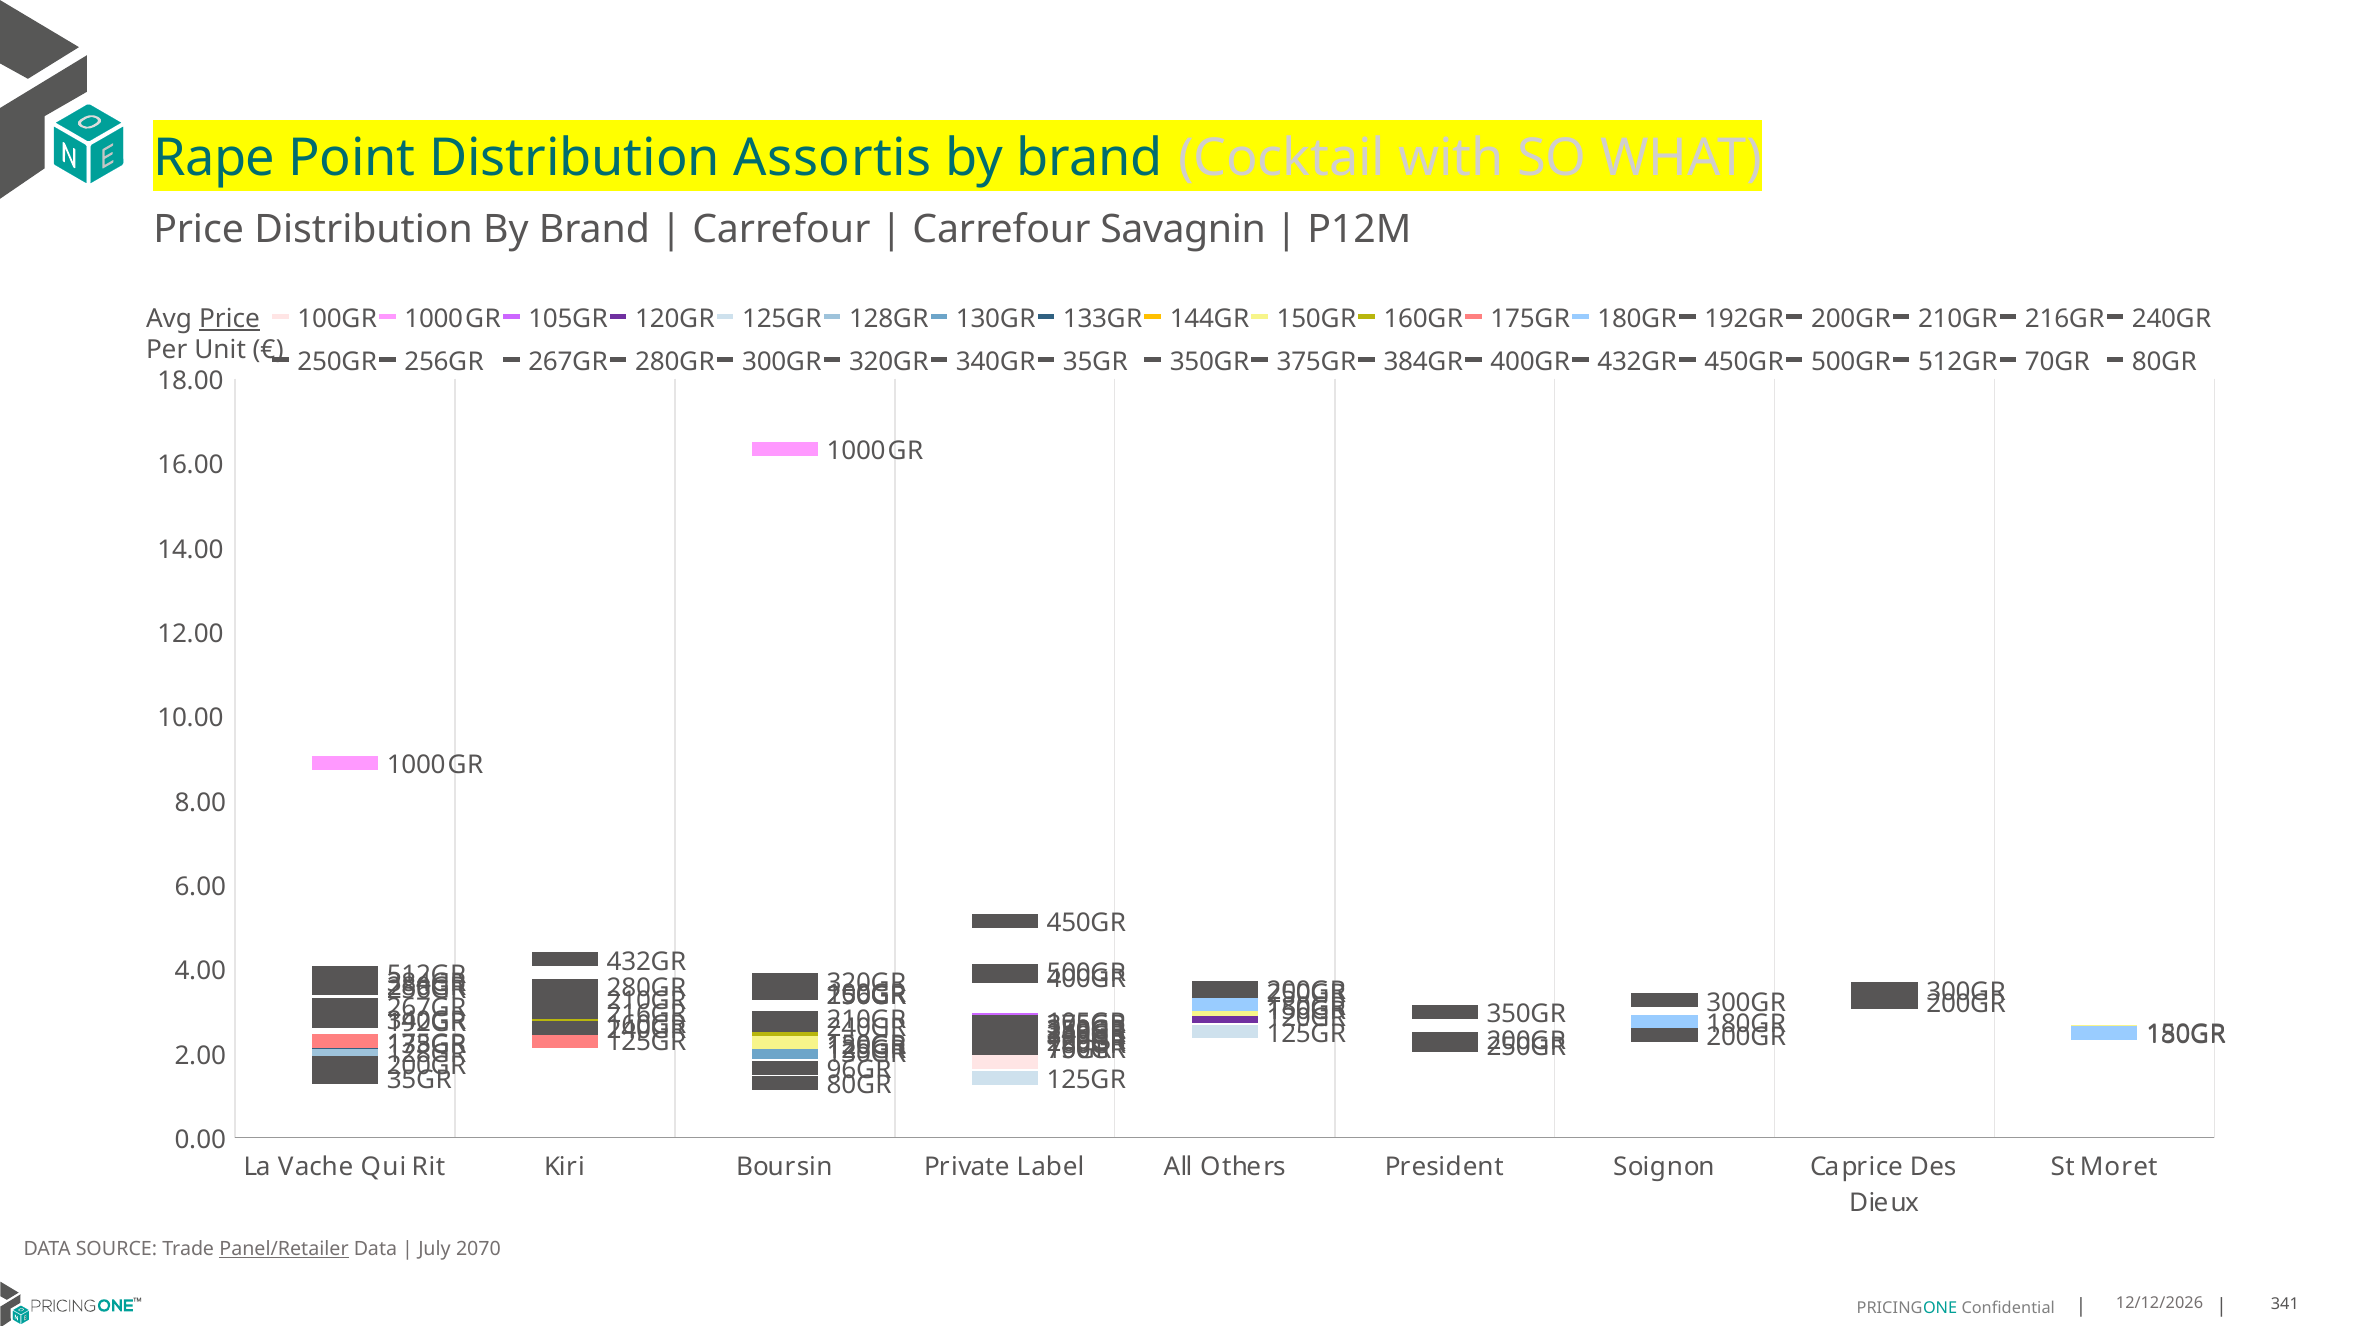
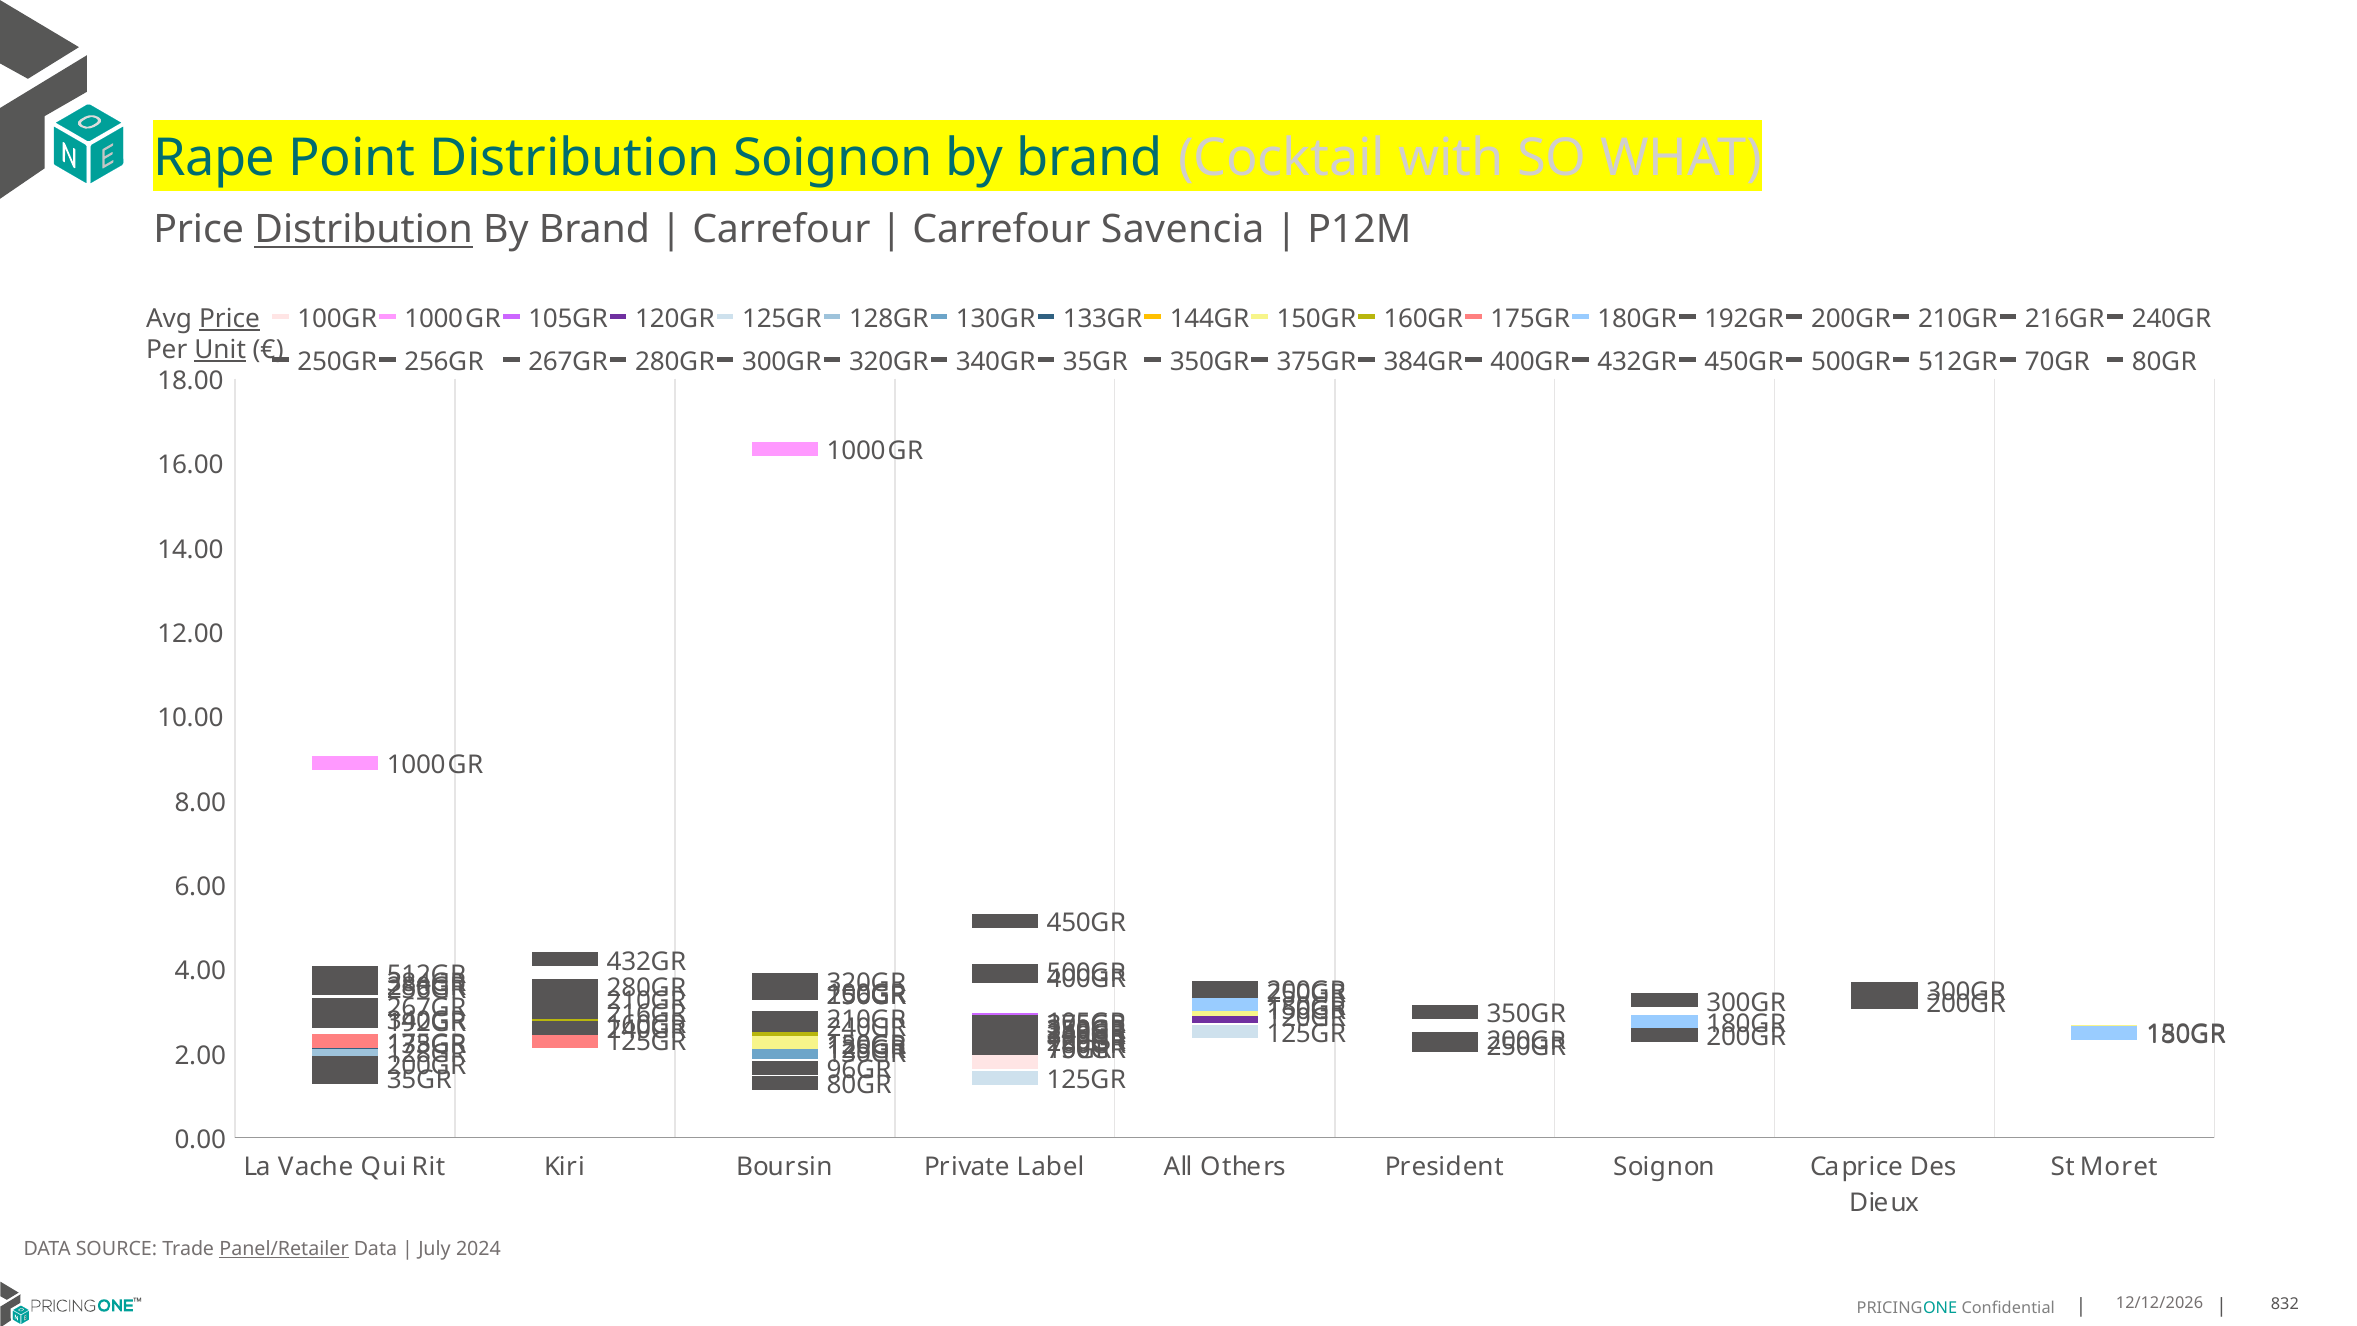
Distribution Assortis: Assortis -> Soignon (833, 158)
Distribution underline: none -> present (364, 230)
Savagnin: Savagnin -> Savencia (1183, 230)
Unit underline: none -> present (220, 350)
2070: 2070 -> 2024 (478, 1249)
341: 341 -> 832 (2285, 1304)
